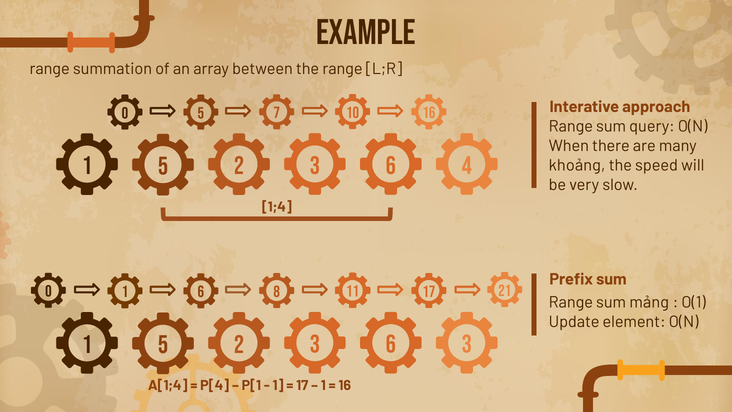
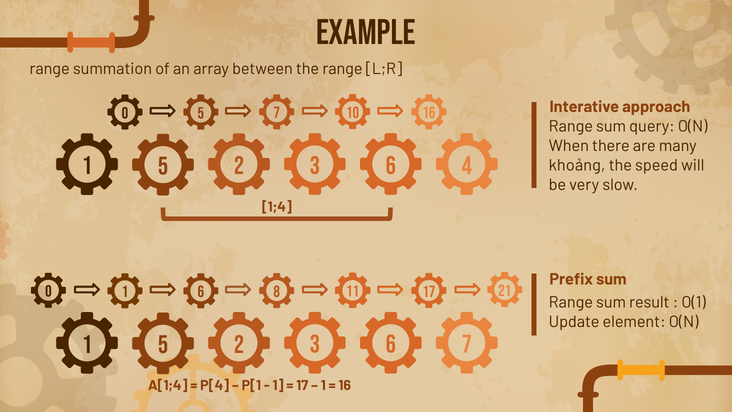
mảng: mảng -> result (649, 302)
3 3: 3 -> 7 (467, 344)
